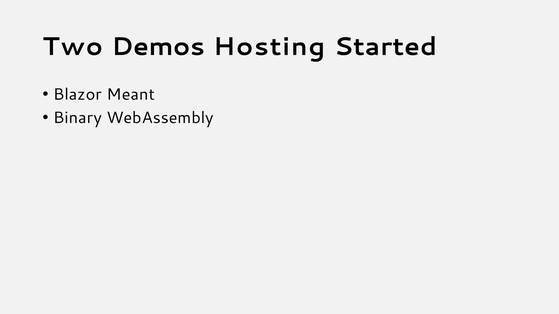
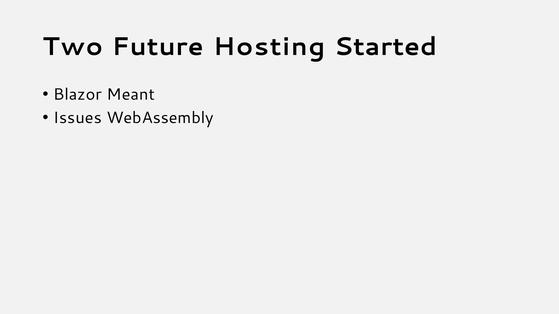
Demos: Demos -> Future (158, 47)
Binary: Binary -> Issues (77, 118)
